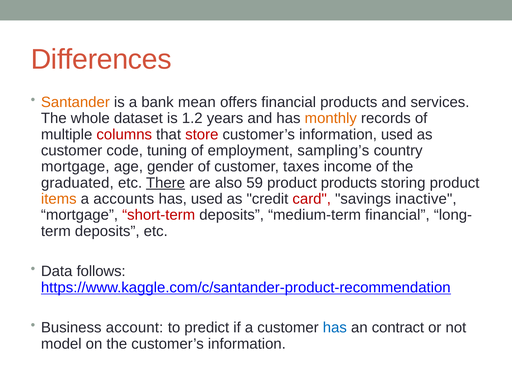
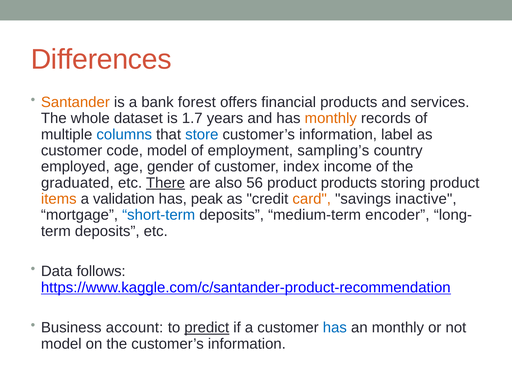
mean: mean -> forest (197, 102)
1.2: 1.2 -> 1.7 (192, 118)
columns colour: red -> blue (124, 134)
store colour: red -> blue (202, 134)
information used: used -> label (397, 134)
code tuning: tuning -> model (167, 151)
mortgage: mortgage -> employed (75, 167)
taxes: taxes -> index (301, 167)
59: 59 -> 56 (255, 183)
accounts: accounts -> validation (124, 199)
has used: used -> peak (207, 199)
card colour: red -> orange (312, 199)
short-term colour: red -> blue (159, 215)
medium-term financial: financial -> encoder (397, 215)
predict underline: none -> present (207, 328)
an contract: contract -> monthly (398, 328)
